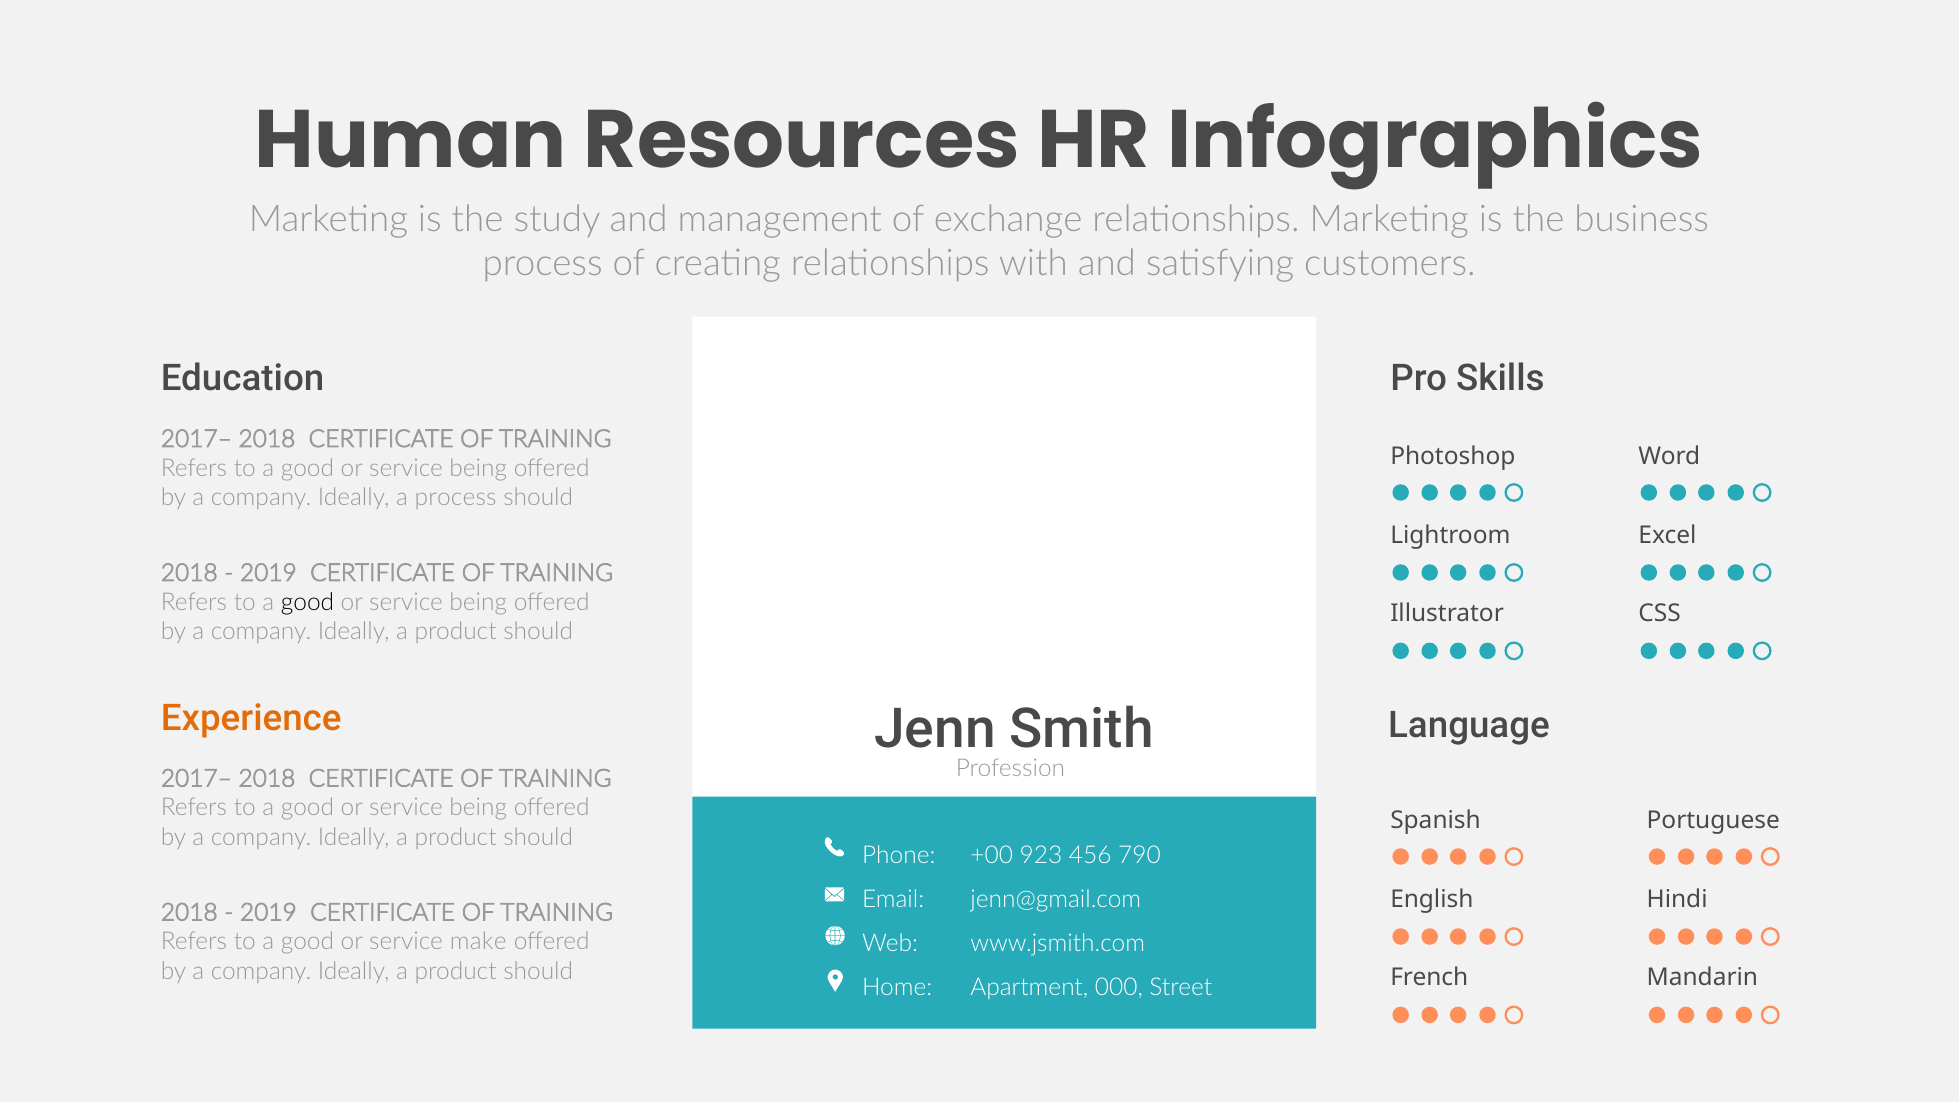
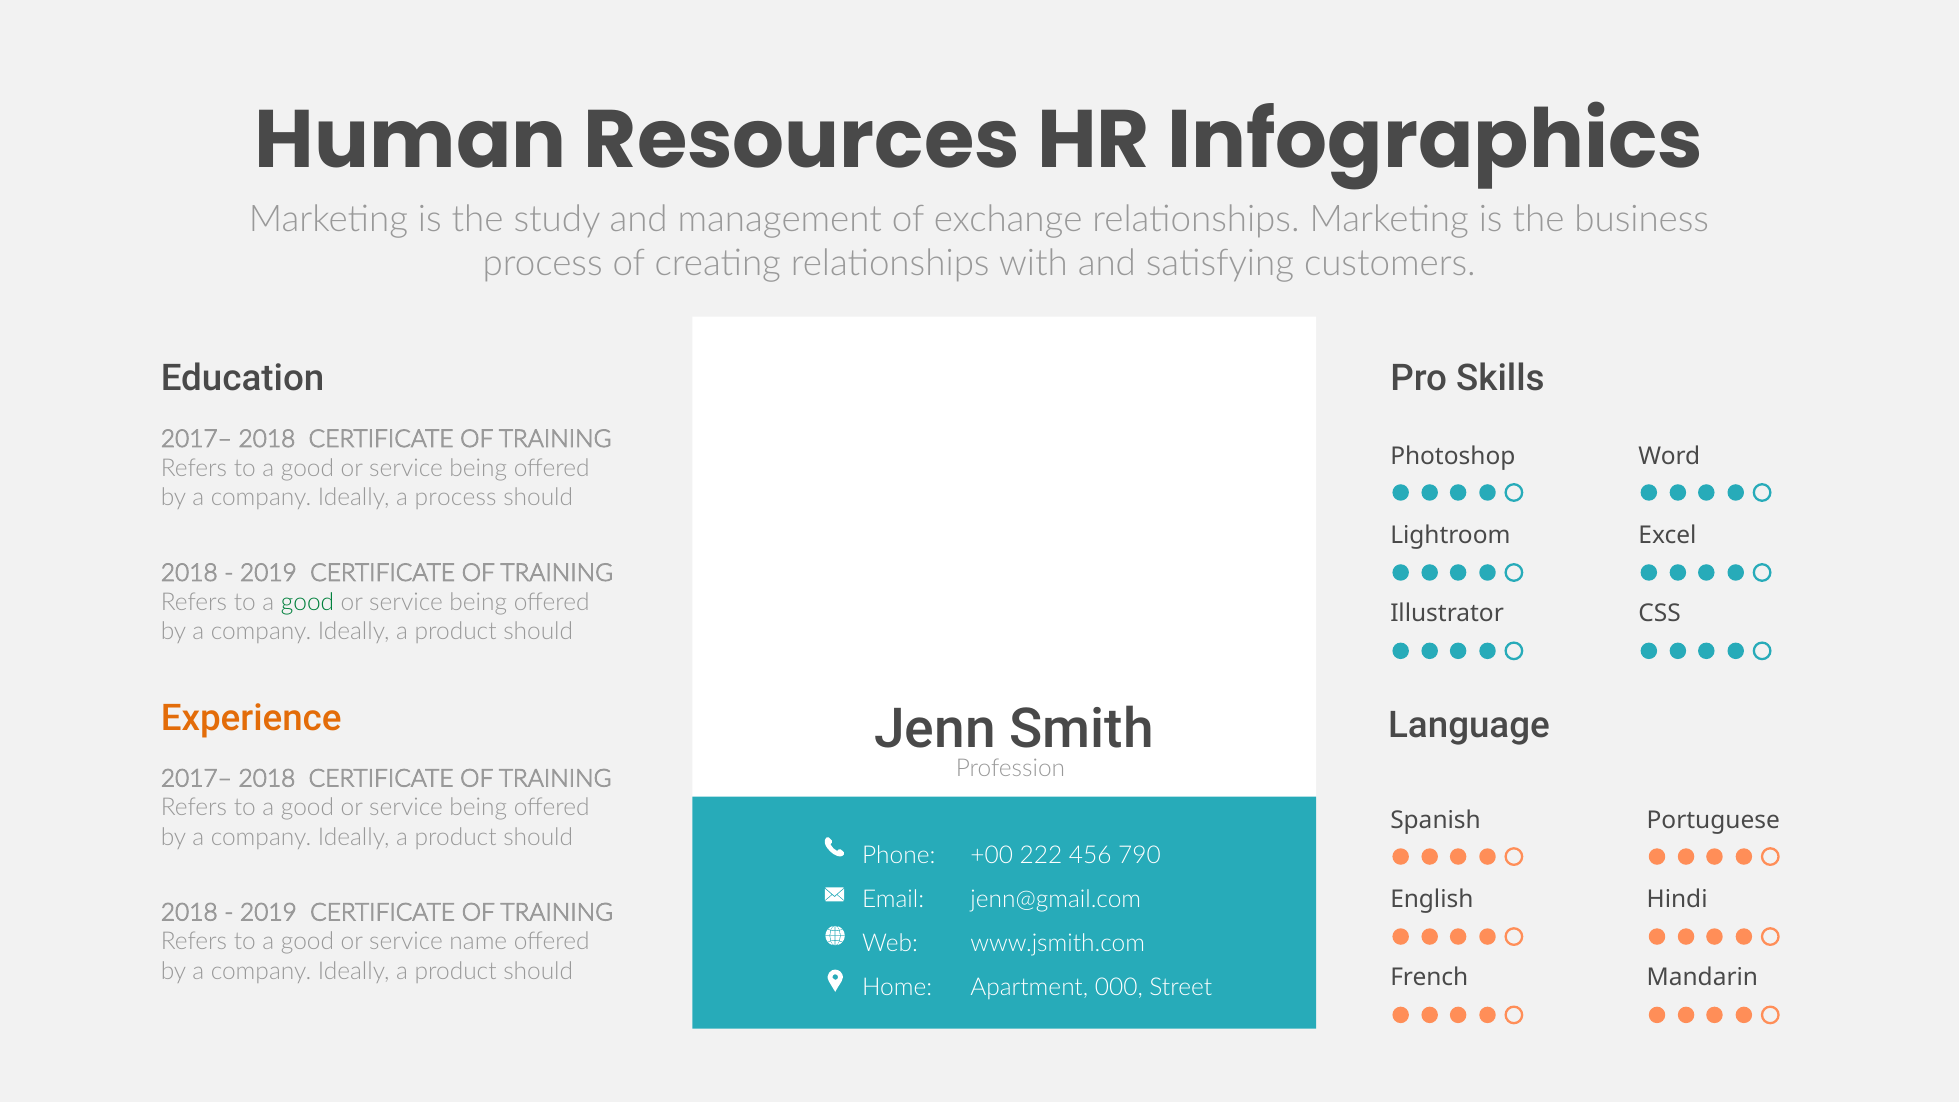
good colour: black -> green (308, 602)
923: 923 -> 222 (1041, 855)
make: make -> name (478, 942)
